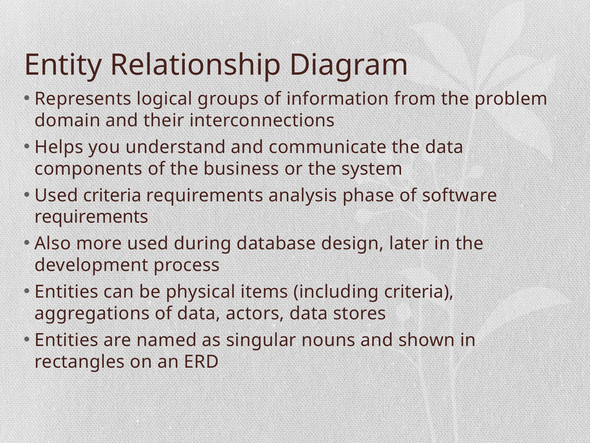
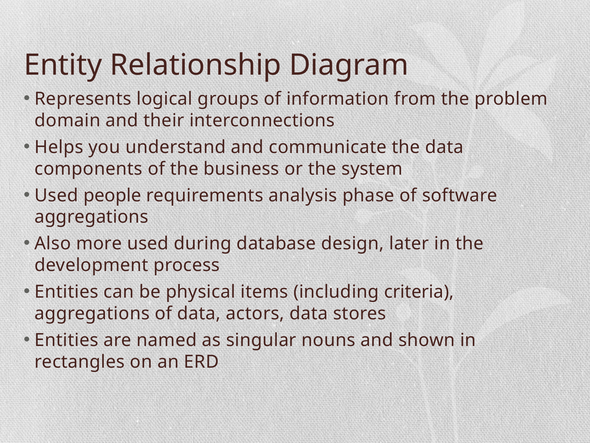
Used criteria: criteria -> people (112, 195)
requirements: requirements -> aggregations (91, 217)
